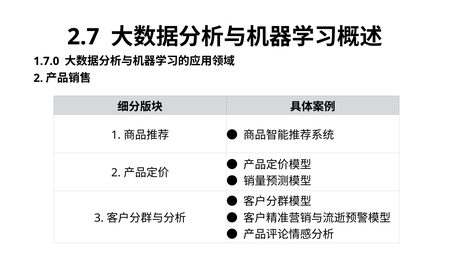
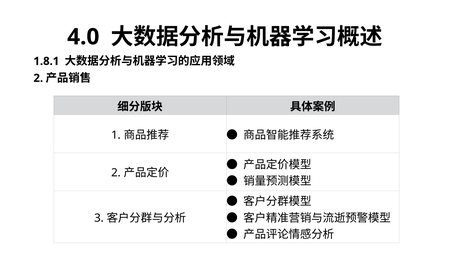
2.7: 2.7 -> 4.0 (83, 37)
1.7.0: 1.7.0 -> 1.8.1 (46, 61)
